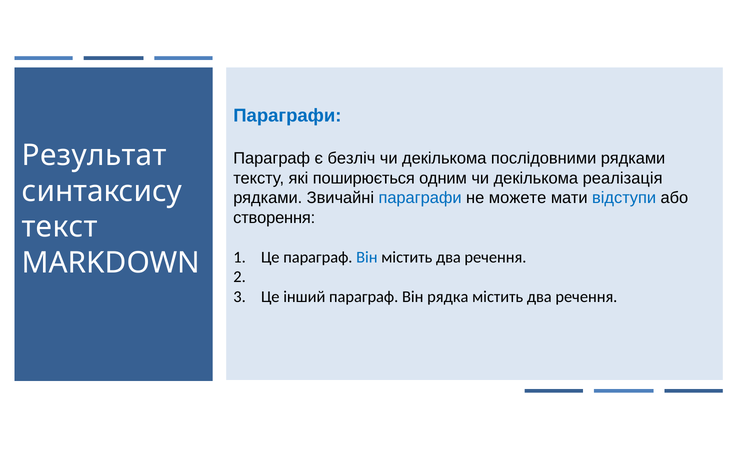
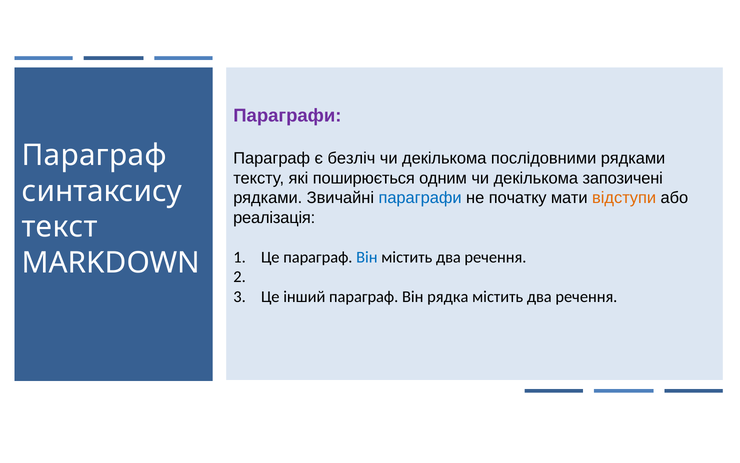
Параграфи colour: blue -> purple (287, 115)
Результат: Результат -> Параграф (94, 155)
реалізація: реалізація -> запозичені (623, 178)
можете: можете -> початку (518, 198)
відступи colour: blue -> orange (624, 198)
створення: створення -> реалізація (274, 218)
